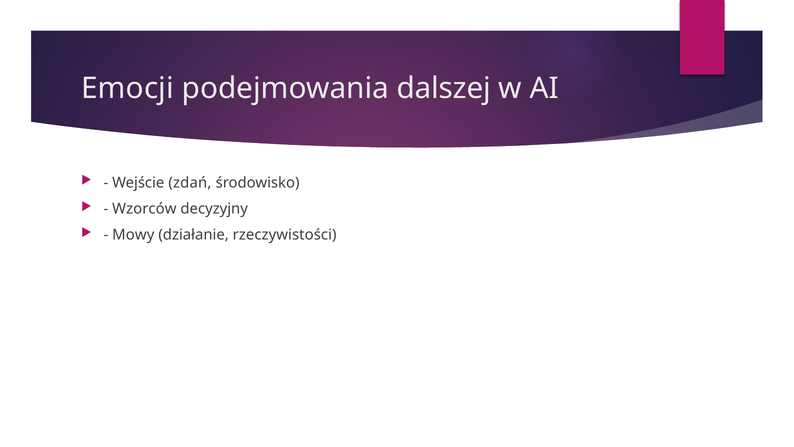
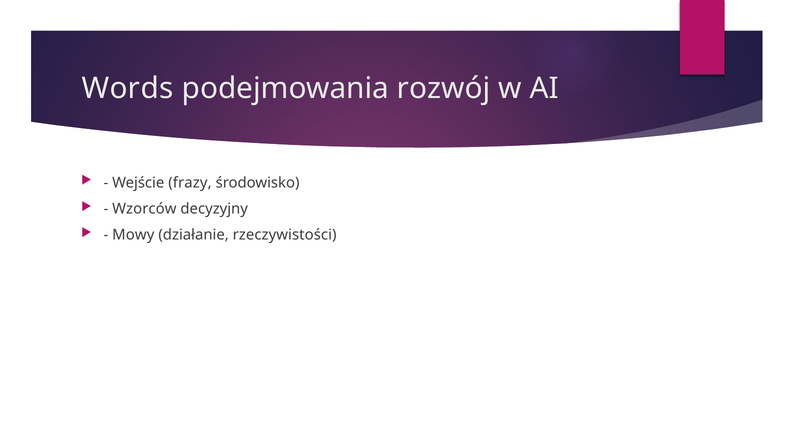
Emocji: Emocji -> Words (128, 89)
dalszej: dalszej -> rozwój (444, 89)
zdań: zdań -> frazy (190, 183)
